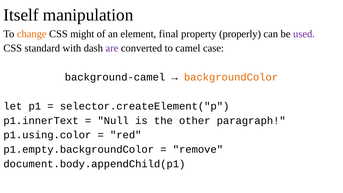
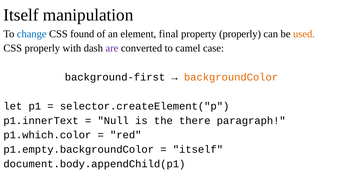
change colour: orange -> blue (32, 34)
might: might -> found (82, 34)
used colour: purple -> orange (304, 34)
CSS standard: standard -> properly (42, 48)
background-camel: background-camel -> background-first (115, 77)
other: other -> there (195, 121)
p1.using.color: p1.using.color -> p1.which.color (47, 135)
remove: remove -> itself (198, 149)
